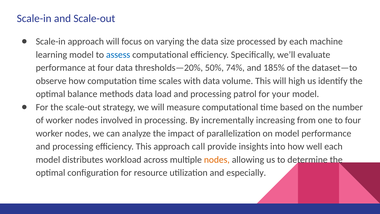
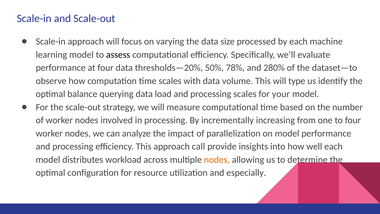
assess colour: blue -> black (118, 55)
74%: 74% -> 78% (235, 68)
185%: 185% -> 280% (274, 68)
high: high -> type (297, 81)
methods: methods -> querying (116, 94)
processing patrol: patrol -> scales (245, 94)
